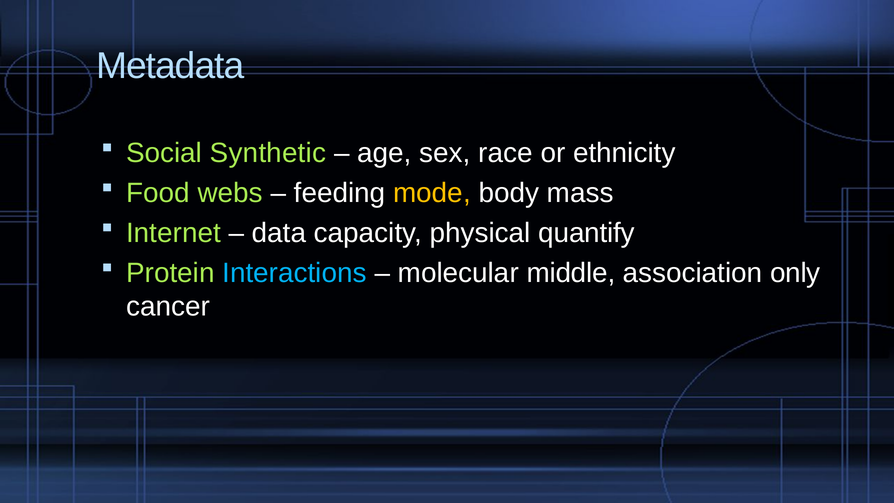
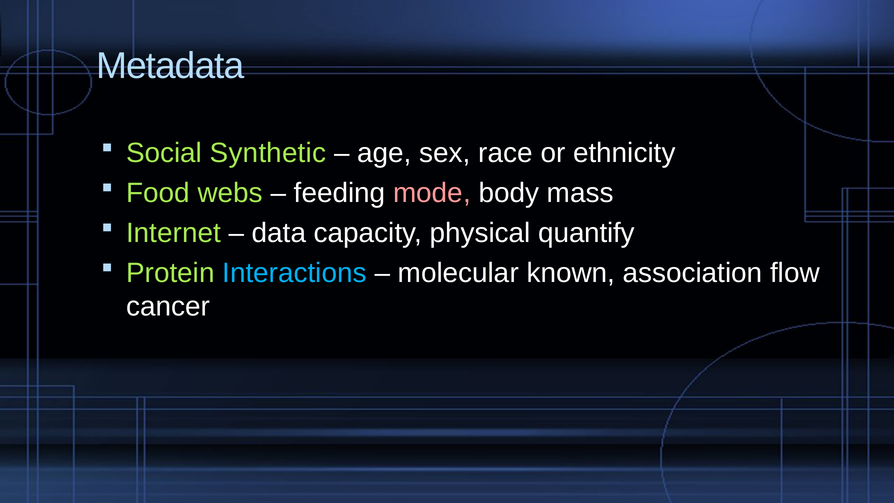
mode colour: yellow -> pink (432, 193)
middle: middle -> known (571, 273)
only: only -> flow (795, 273)
